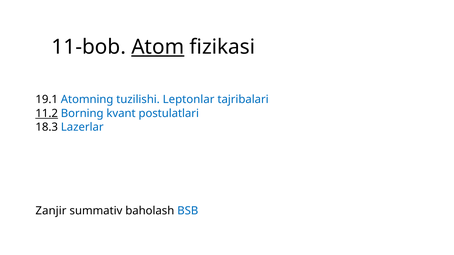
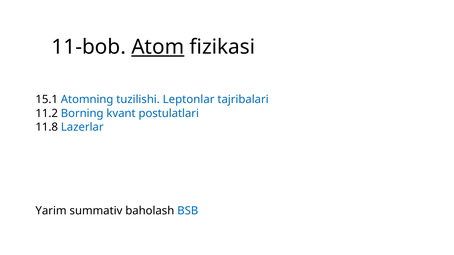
19.1: 19.1 -> 15.1 (47, 100)
11.2 underline: present -> none (47, 114)
18.3: 18.3 -> 11.8 (47, 127)
Zanjir: Zanjir -> Yarim (51, 211)
